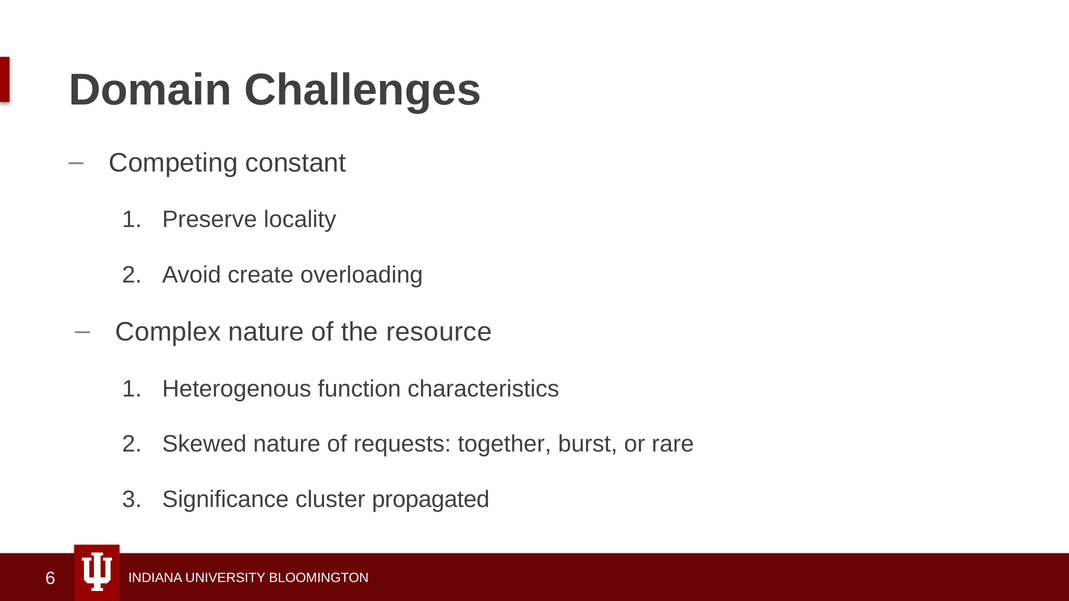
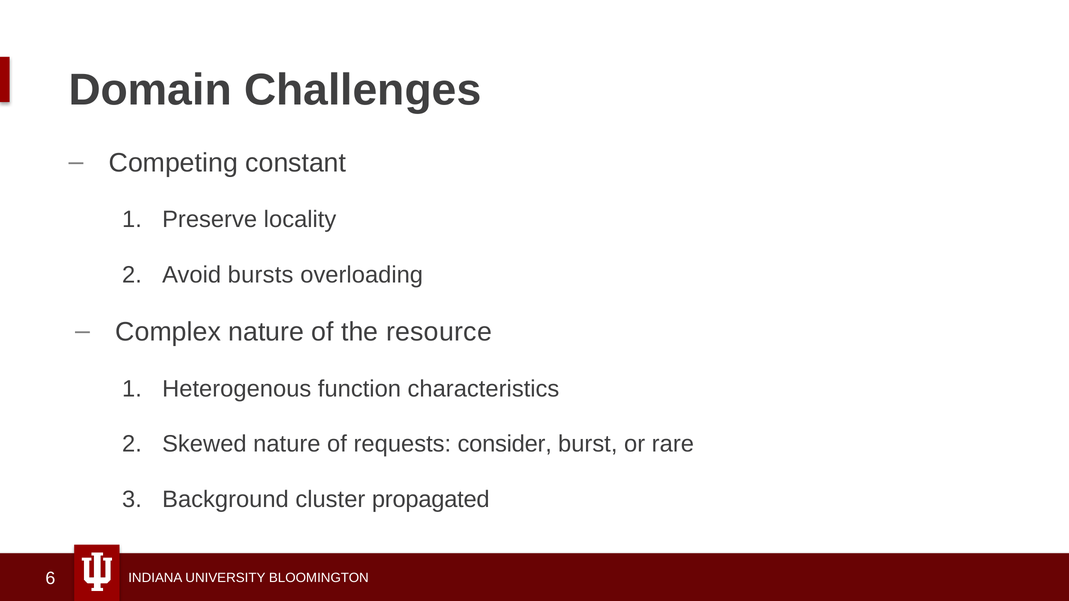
create: create -> bursts (261, 275)
together: together -> consider (505, 444)
Significance: Significance -> Background (226, 500)
